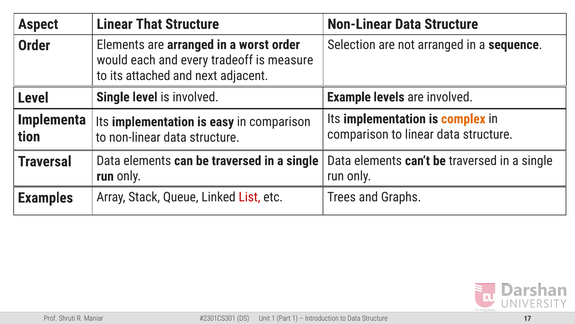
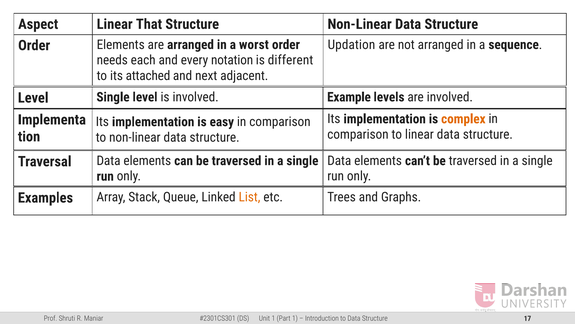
Selection: Selection -> Updation (351, 45)
would: would -> needs (112, 60)
tradeoff: tradeoff -> notation (232, 60)
measure: measure -> different (291, 60)
List colour: red -> orange (249, 197)
